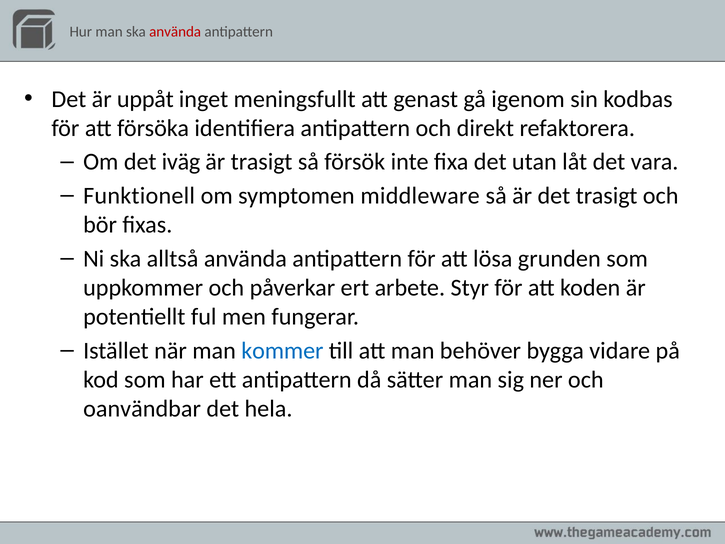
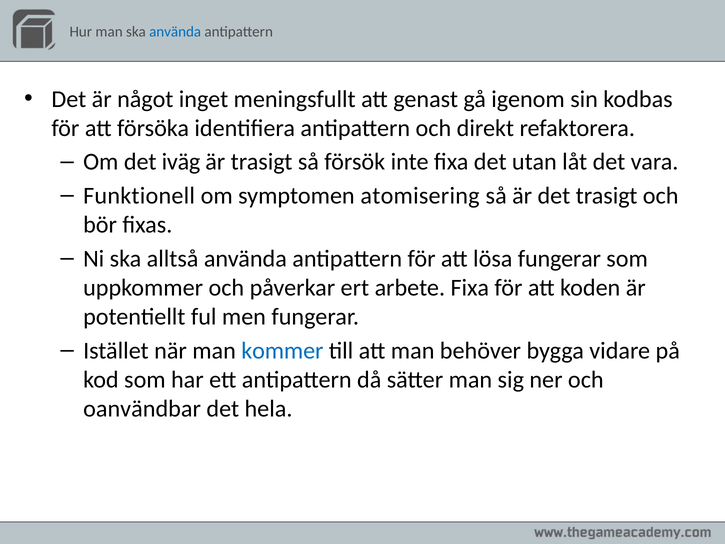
använda colour: red -> blue (175, 32)
uppåt: uppåt -> något (145, 99)
middleware: middleware -> atomisering (420, 196)
lösa grunden: grunden -> fungerar (559, 259)
arbete Styr: Styr -> Fixa (470, 288)
